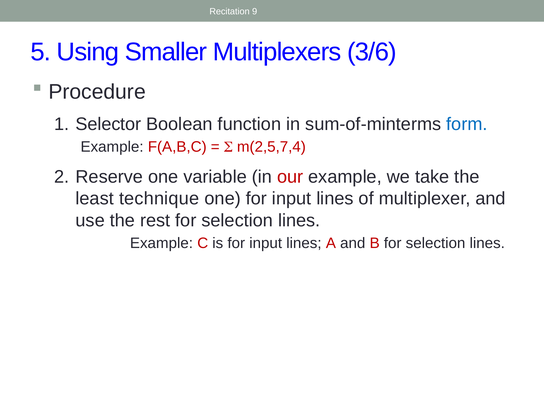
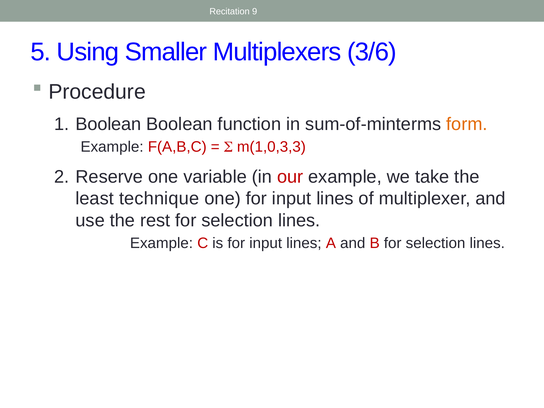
1 Selector: Selector -> Boolean (108, 124)
form colour: blue -> orange (467, 124)
m(2,5,7,4: m(2,5,7,4 -> m(1,0,3,3 (271, 147)
